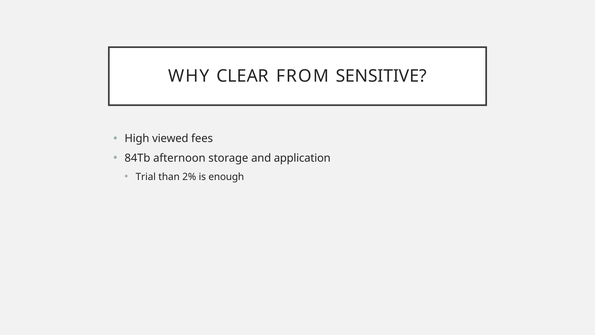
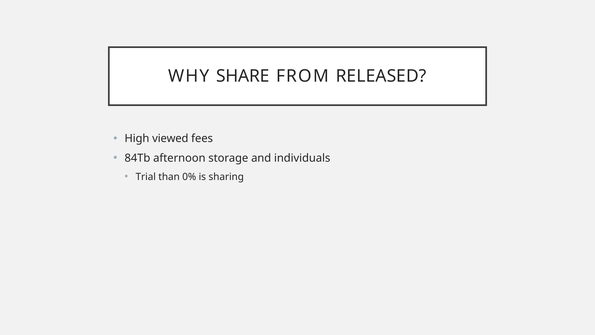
CLEAR: CLEAR -> SHARE (243, 76)
SENSITIVE: SENSITIVE -> RELEASED (381, 76)
application: application -> individuals (302, 158)
2%: 2% -> 0% (189, 177)
enough: enough -> sharing (226, 177)
